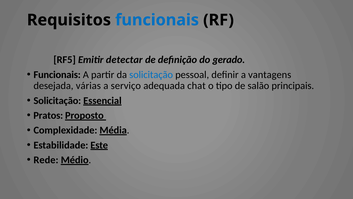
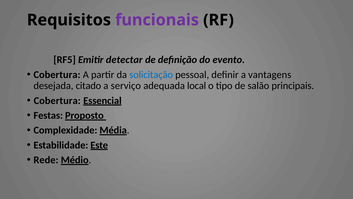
funcionais colour: blue -> purple (157, 20)
gerado: gerado -> evento (229, 60)
Funcionais: Funcionais -> Cobertura (57, 74)
várias: várias -> citado (88, 86)
chat: chat -> local (197, 86)
Solicitação: Solicitação -> Cobertura (57, 100)
Pratos: Pratos -> Festas (48, 115)
